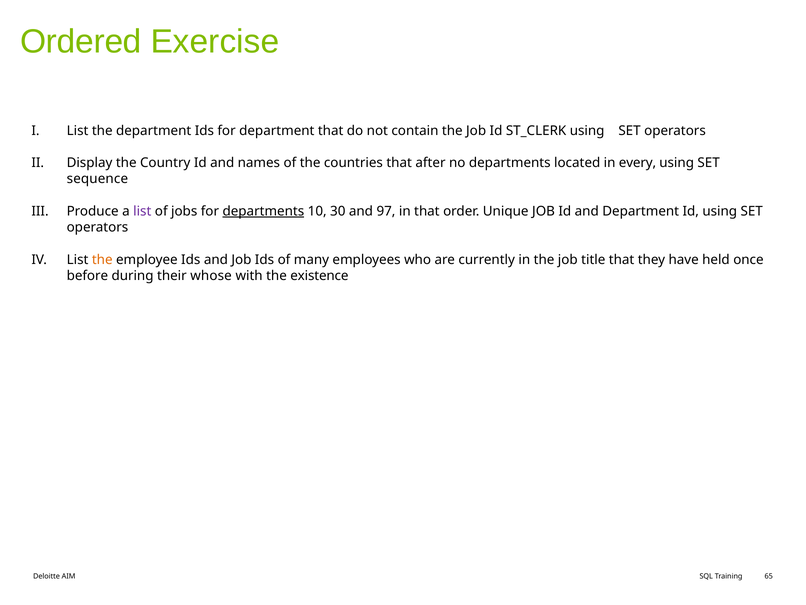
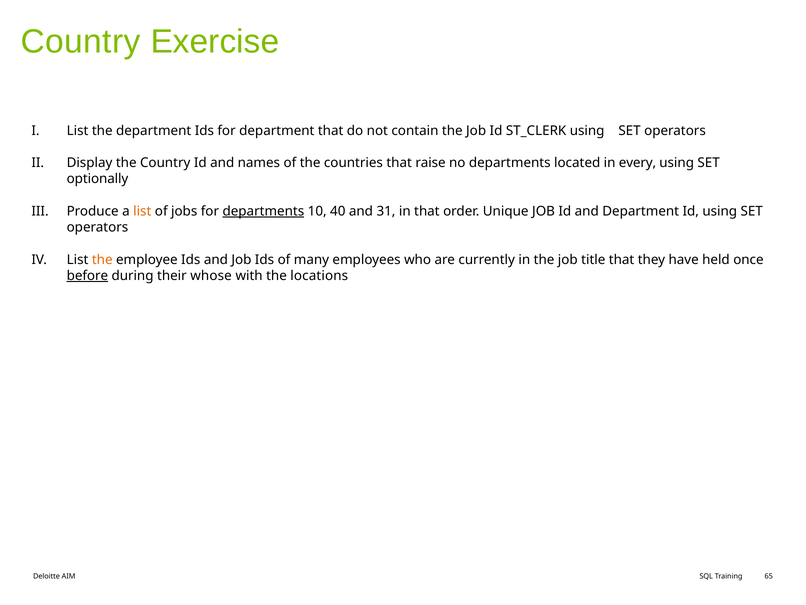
Ordered: Ordered -> Country (81, 42)
after: after -> raise (431, 163)
sequence: sequence -> optionally (97, 179)
list colour: purple -> orange (142, 211)
30: 30 -> 40 (338, 211)
97: 97 -> 31 (386, 211)
before underline: none -> present (87, 276)
existence: existence -> locations (319, 276)
